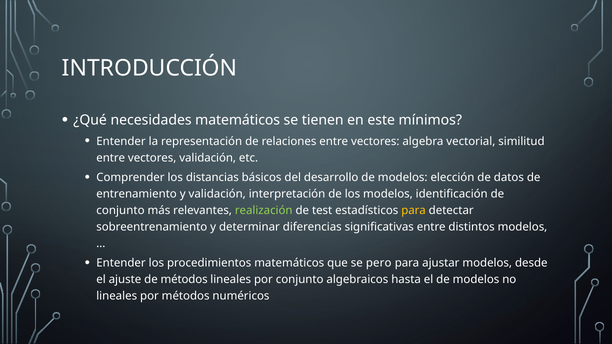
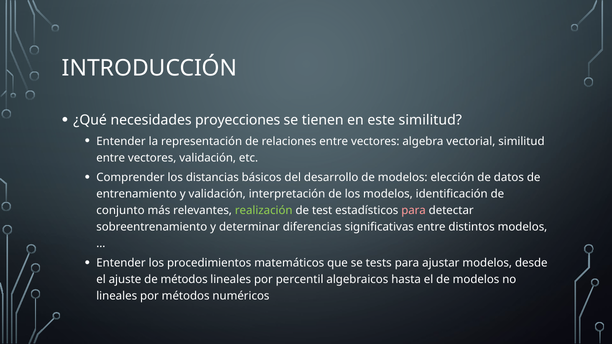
necesidades matemáticos: matemáticos -> proyecciones (238, 120)
este mínimos: mínimos -> similitud (430, 120)
para colour: yellow -> pink (414, 211)
pero: pero -> tests (379, 263)
por conjunto: conjunto -> percentil (300, 280)
